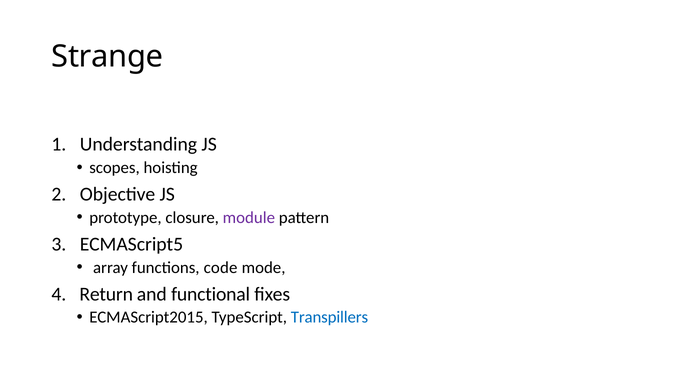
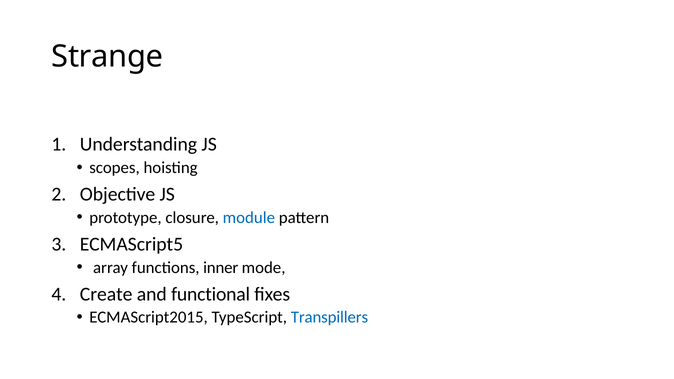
module colour: purple -> blue (249, 218)
code: code -> inner (221, 268)
Return: Return -> Create (106, 294)
